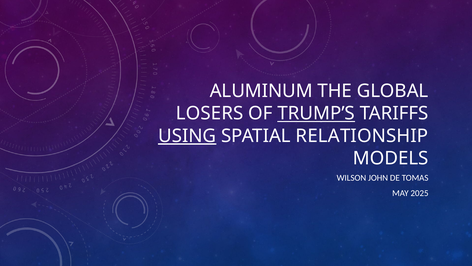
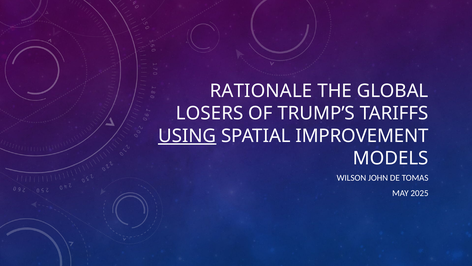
ALUMINUM: ALUMINUM -> RATIONALE (261, 91)
TRUMP’S underline: present -> none (316, 113)
RELATIONSHIP: RELATIONSHIP -> IMPROVEMENT (362, 136)
